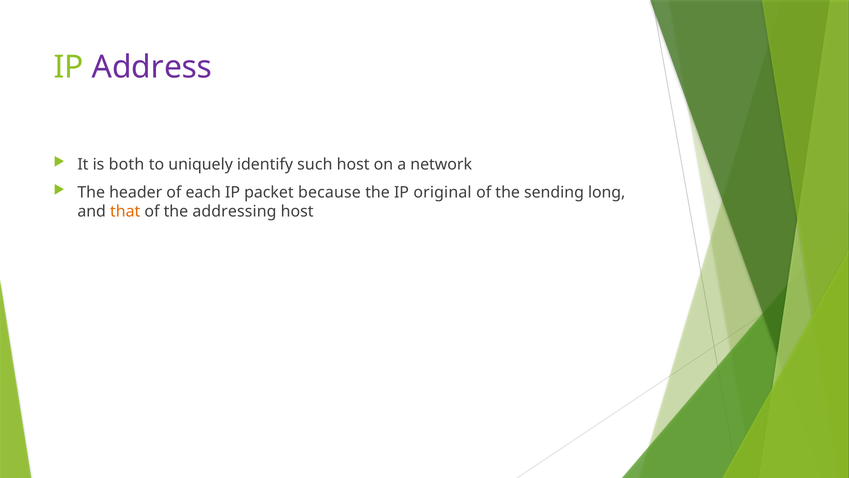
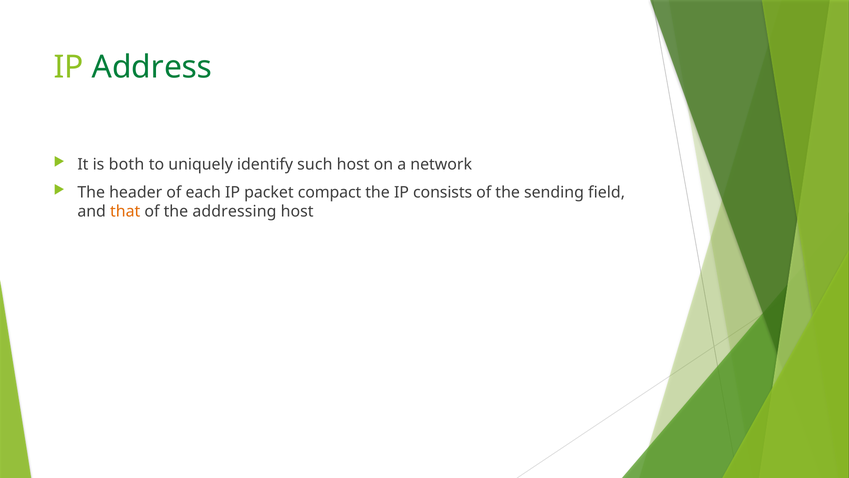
Address colour: purple -> green (152, 67)
because: because -> compact (330, 192)
original: original -> consists (443, 192)
long: long -> field (607, 192)
